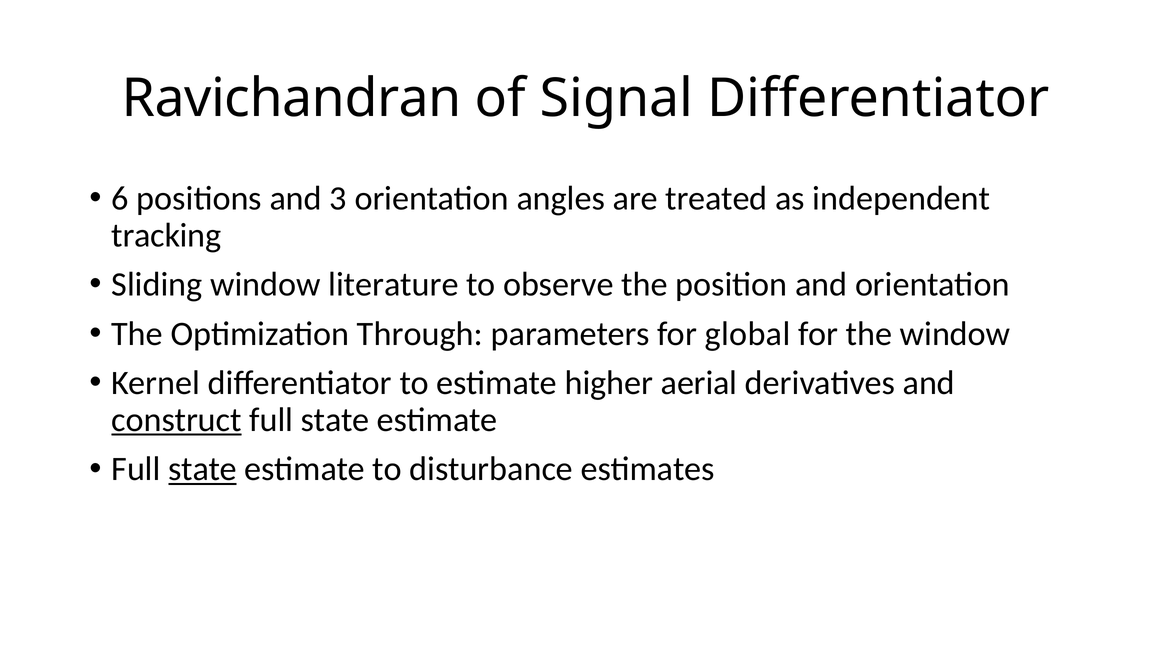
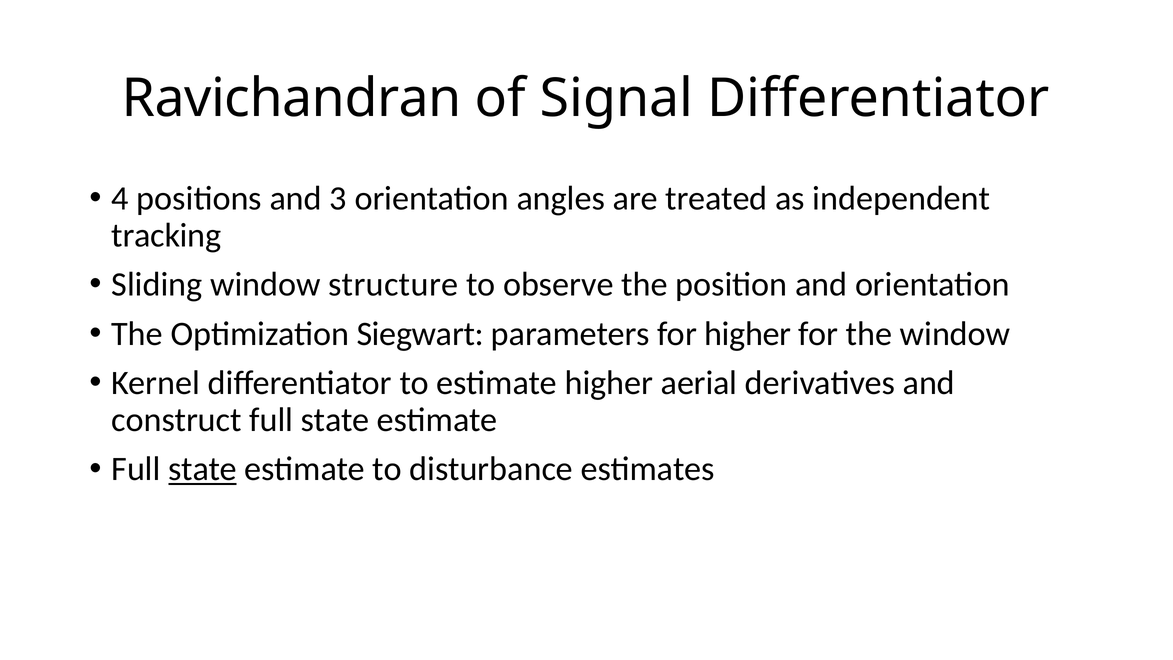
6: 6 -> 4 (120, 198)
literature: literature -> structure (393, 284)
Through: Through -> Siegwart (420, 334)
for global: global -> higher (748, 334)
construct underline: present -> none (177, 420)
